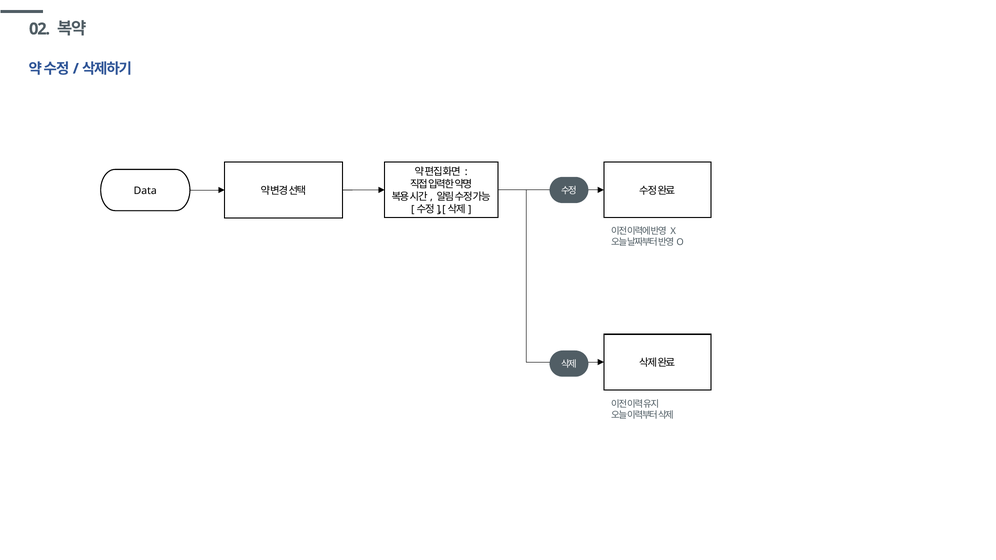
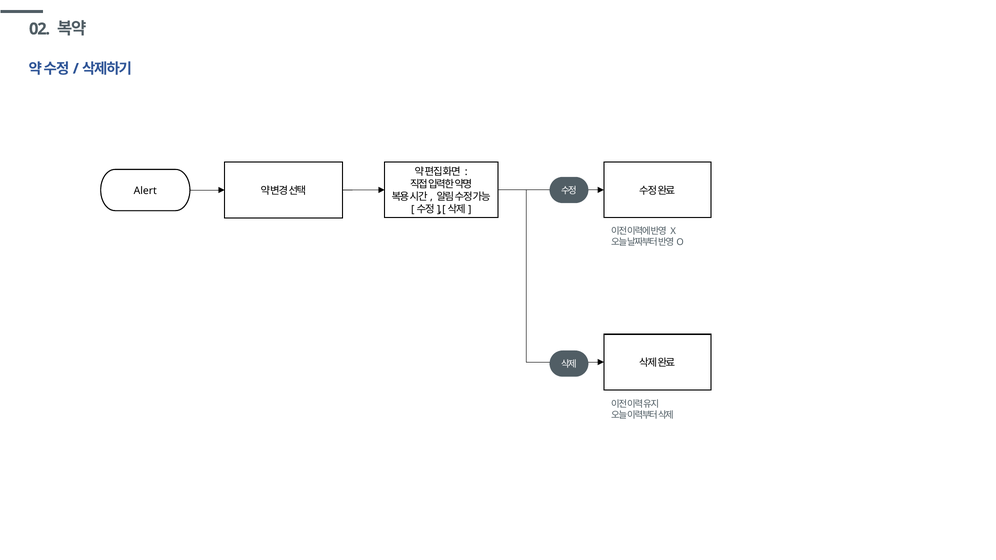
Data: Data -> Alert (145, 191)
